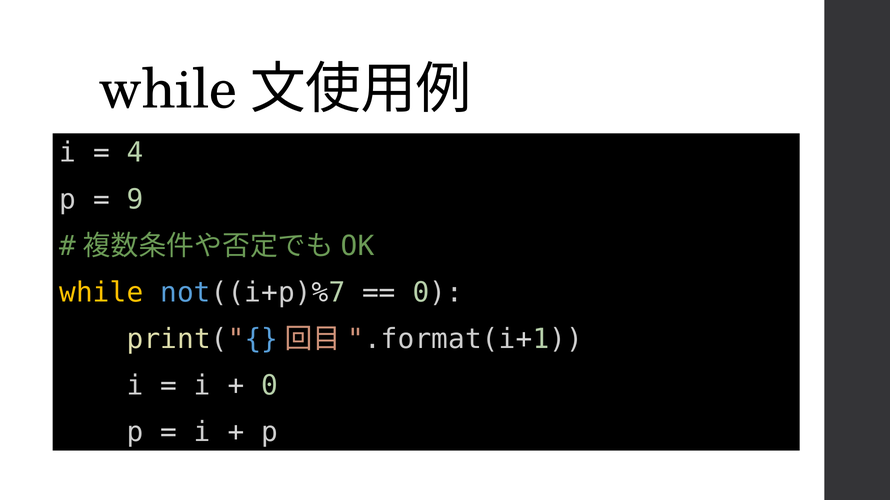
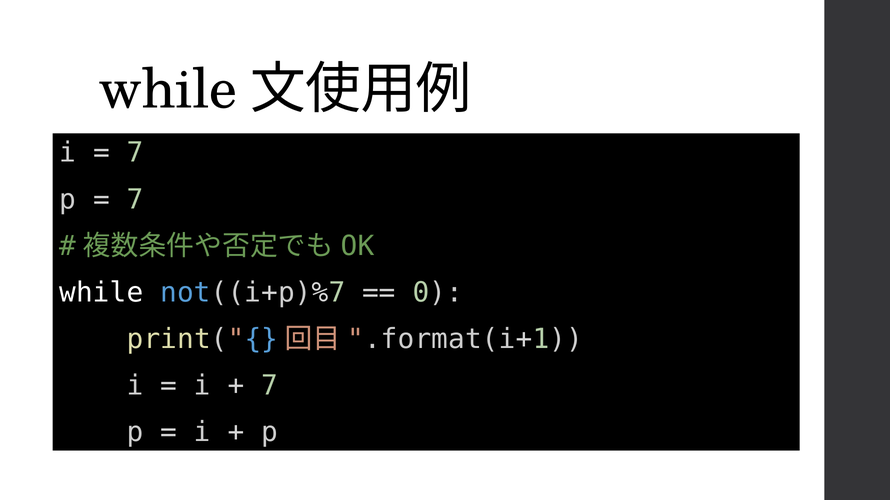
4: 4 -> 7 (135, 153)
9: 9 -> 7 (135, 200)
while colour: yellow -> white (101, 293)
0: 0 -> 7 (270, 386)
